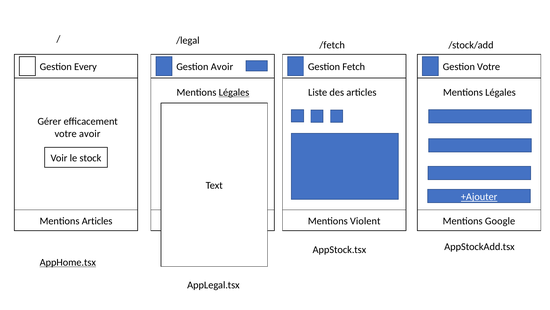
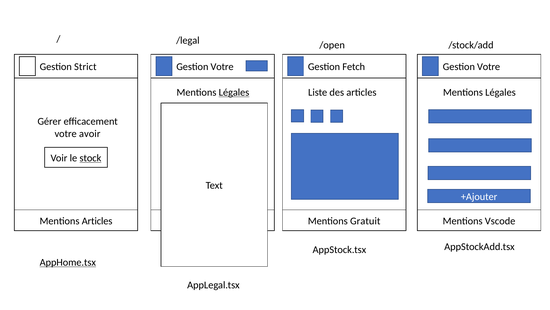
/fetch: /fetch -> /open (332, 45)
Every: Every -> Strict (85, 67)
Avoir: Avoir -> Votre (222, 67)
stock underline: none -> present (90, 158)
+Ajouter underline: present -> none (479, 196)
Violent: Violent -> Gratuit (365, 221)
Google: Google -> Vscode (500, 221)
